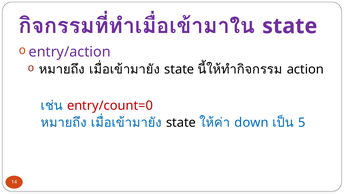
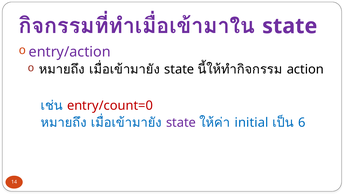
state colour: black -> purple (181, 122)
down: down -> initial (252, 122)
5: 5 -> 6 (302, 122)
